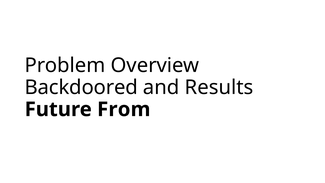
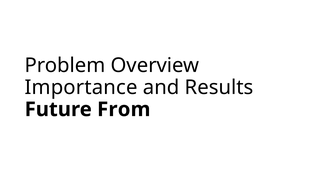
Backdoored: Backdoored -> Importance (81, 87)
